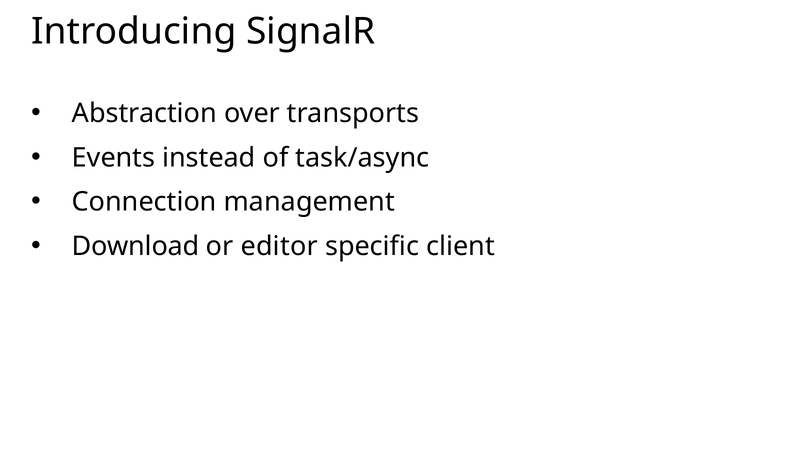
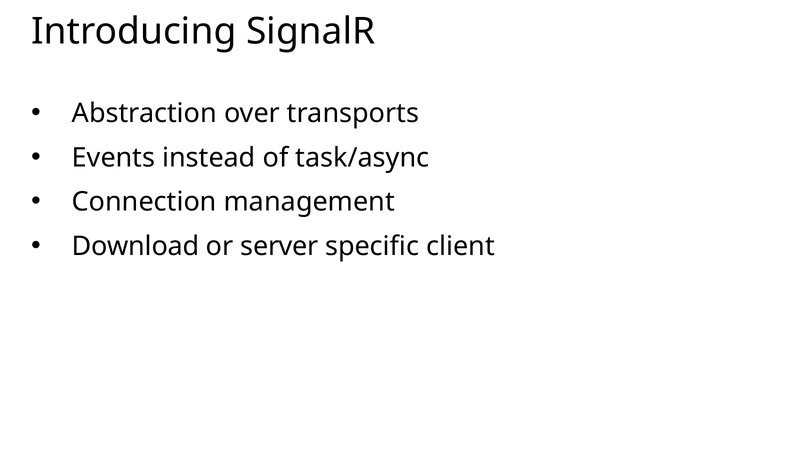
editor: editor -> server (279, 246)
